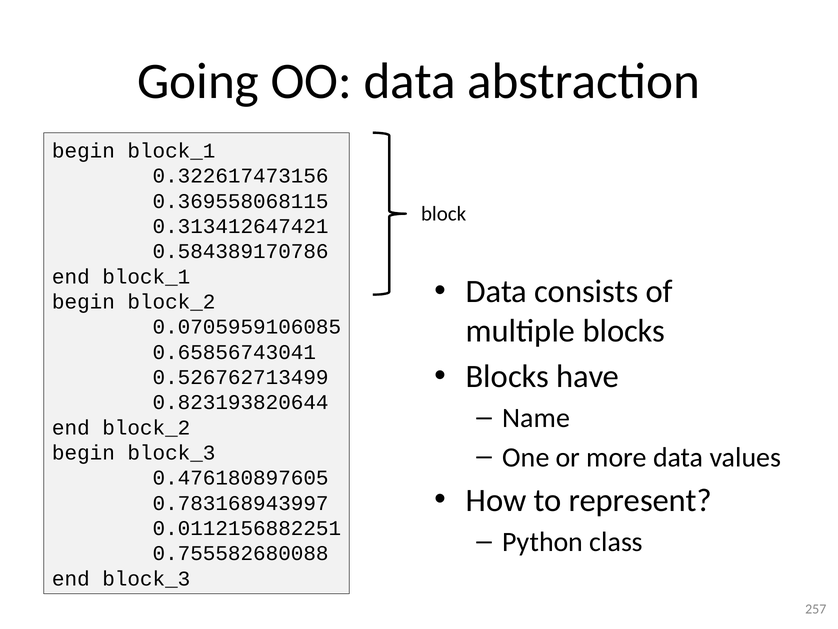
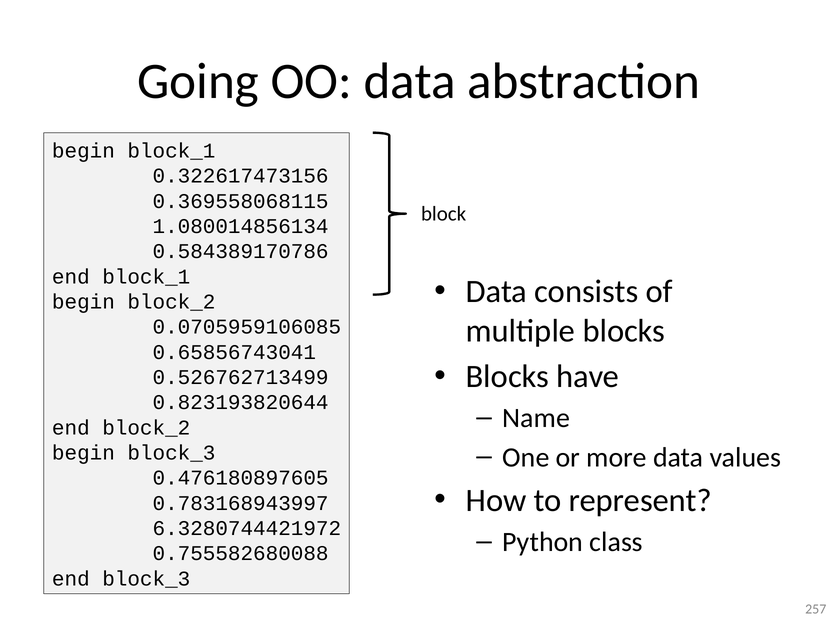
0.313412647421: 0.313412647421 -> 1.080014856134 (241, 226)
0.0112156882251: 0.0112156882251 -> 6.3280744421972 (247, 528)
